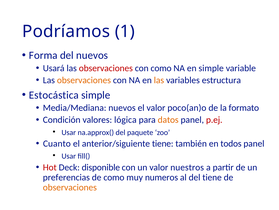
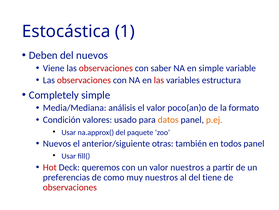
Podríamos: Podríamos -> Estocástica (66, 31)
Forma: Forma -> Deben (43, 55)
Usará: Usará -> Viene (54, 68)
con como: como -> saber (161, 68)
observaciones colour: orange -> red (84, 80)
las colour: orange -> red (159, 80)
Estocástica: Estocástica -> Completely (54, 95)
Media/Mediana nuevos: nuevos -> análisis (122, 108)
lógica: lógica -> usado (125, 119)
p.ej colour: red -> orange (214, 119)
Cuanto: Cuanto -> Nuevos (57, 143)
anterior/siguiente tiene: tiene -> otras (163, 143)
disponible: disponible -> queremos (101, 167)
muy numeros: numeros -> nuestros (161, 177)
observaciones colour: orange -> red (70, 187)
